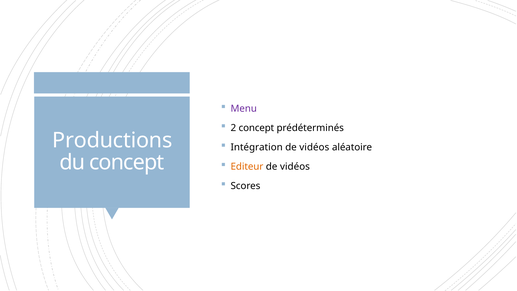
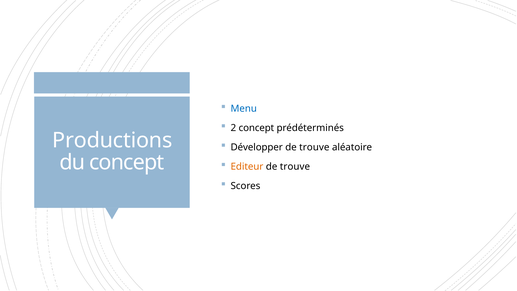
Menu colour: purple -> blue (244, 108)
Intégration: Intégration -> Développer (257, 147)
vidéos: vidéos -> trouve (314, 147)
vidéos: vidéos -> trouve (295, 167)
